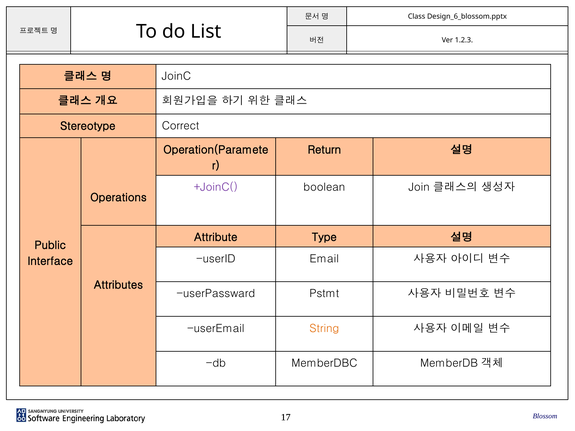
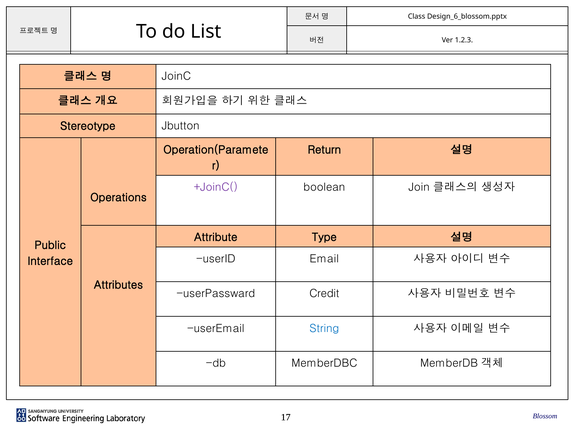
Correct: Correct -> Jbutton (181, 126)
Pstmt: Pstmt -> Credit (324, 294)
String colour: orange -> blue (324, 329)
